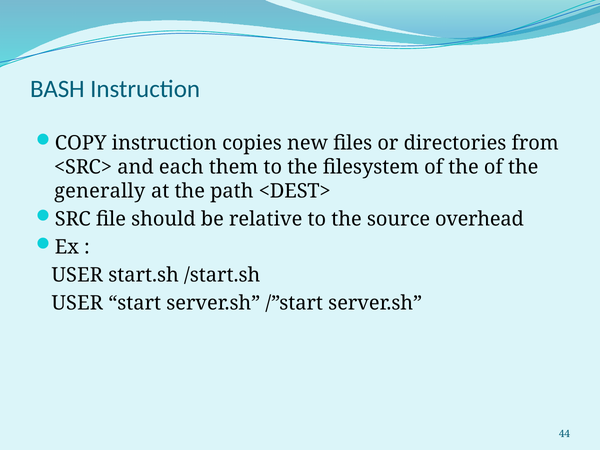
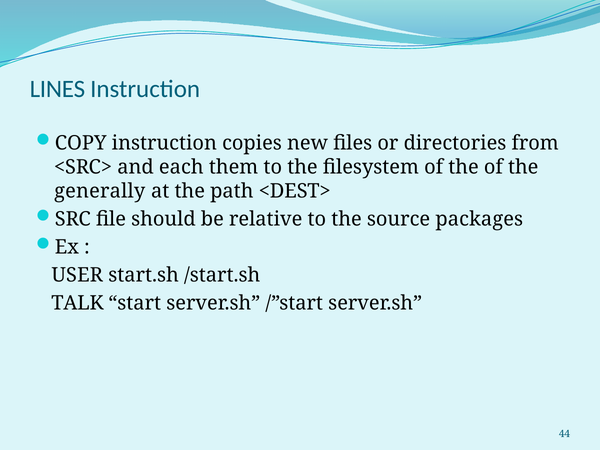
BASH: BASH -> LINES (57, 89)
overhead: overhead -> packages (479, 219)
USER: USER -> TALK (77, 303)
